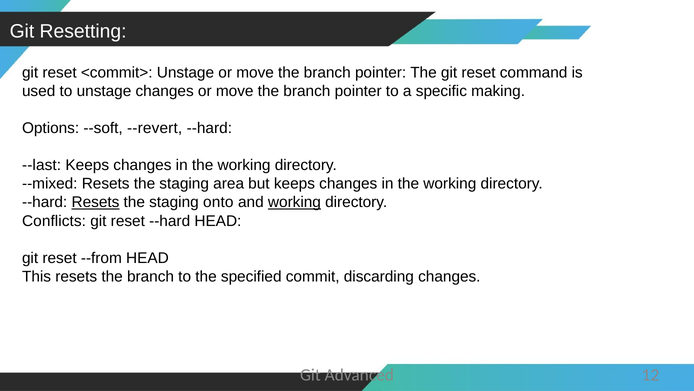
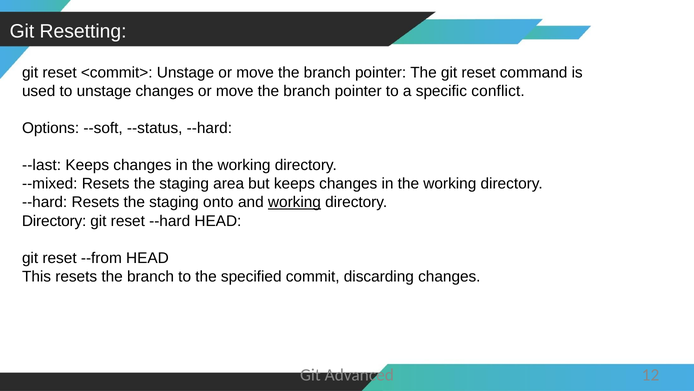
making: making -> conflict (498, 91)
--revert: --revert -> --status (155, 128)
Resets underline: present -> none (95, 202)
Conflicts: Conflicts -> Directory (54, 221)
